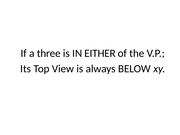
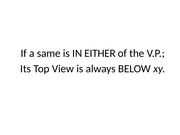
three: three -> same (49, 53)
